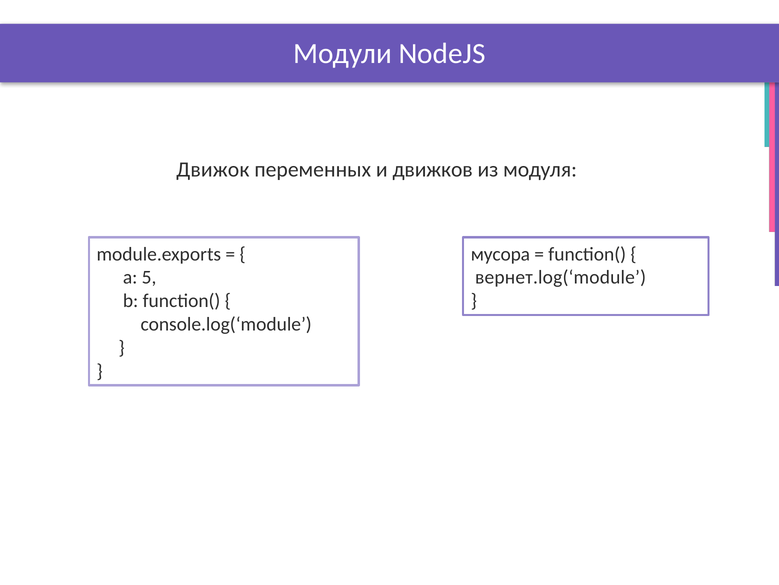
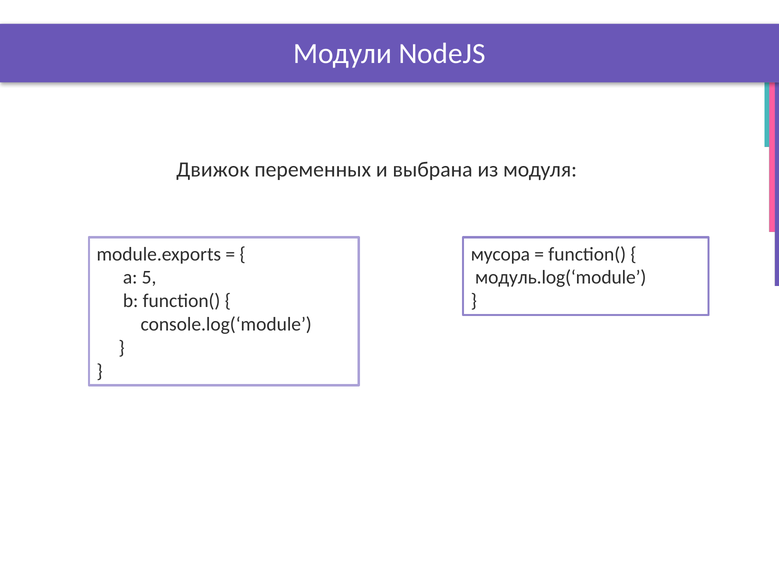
движков: движков -> выбрана (433, 169)
вернет.log(‘module: вернет.log(‘module -> модуль.log(‘module (561, 277)
